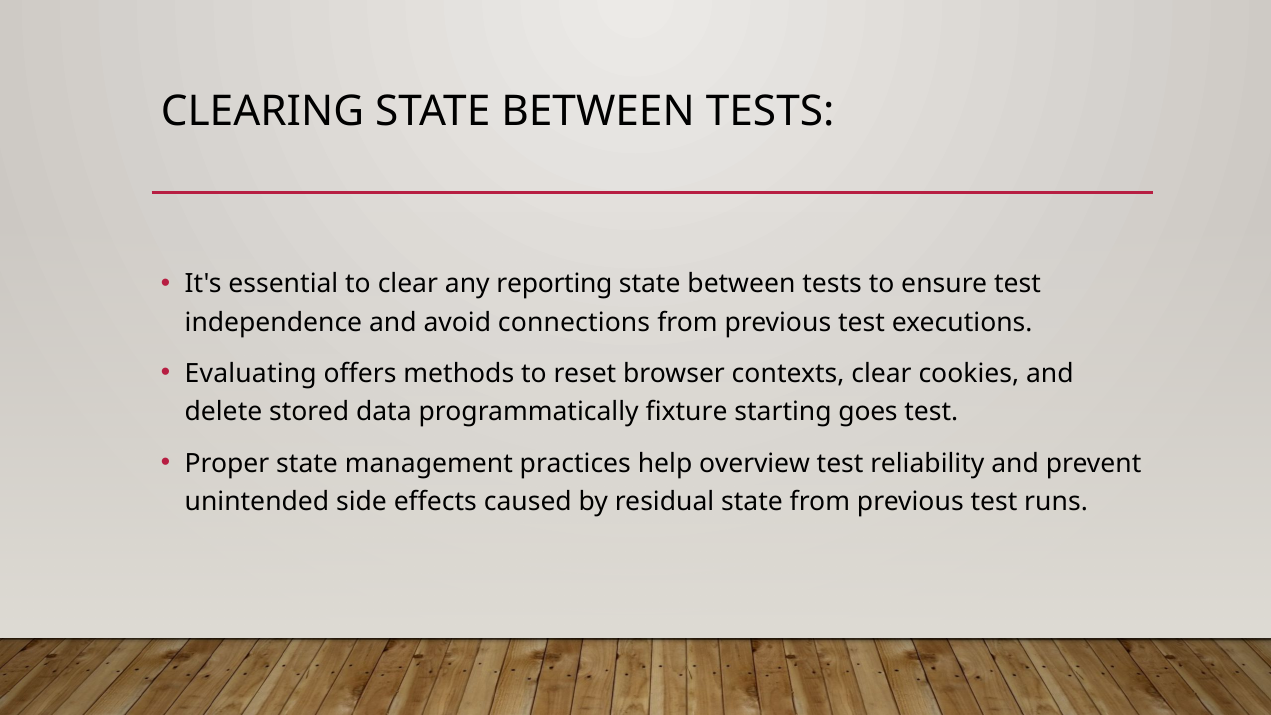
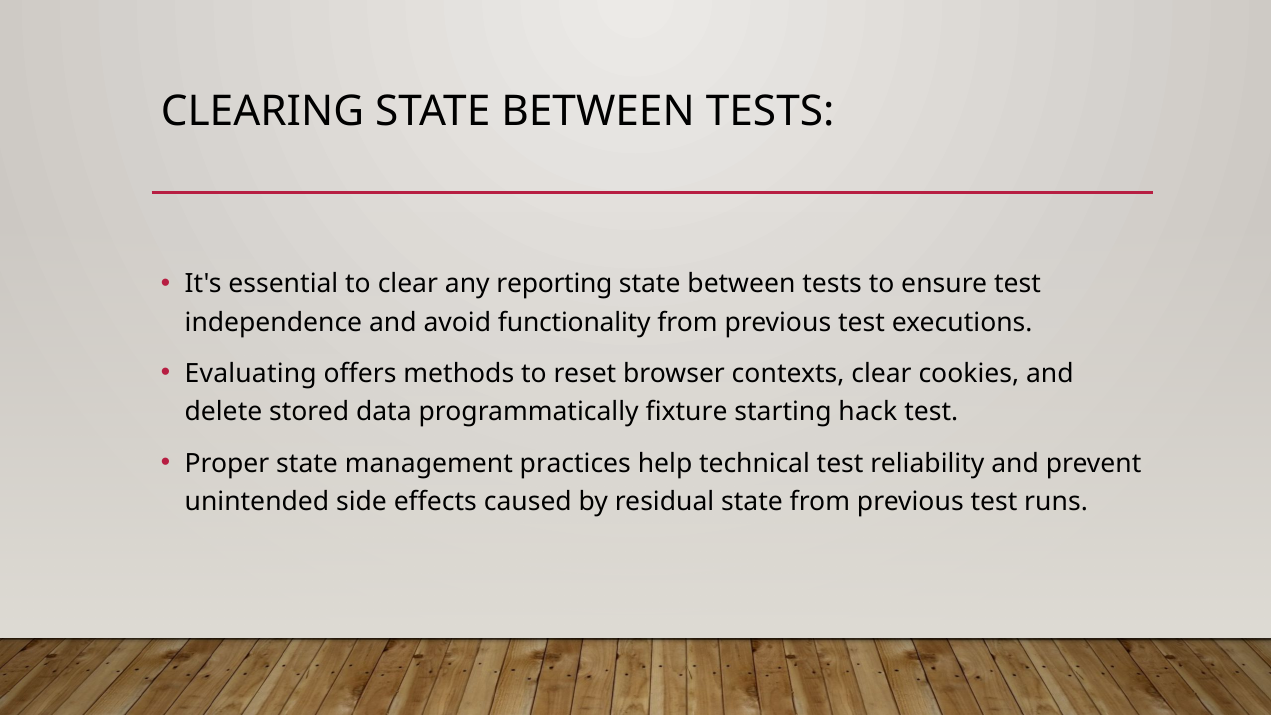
connections: connections -> functionality (574, 322)
goes: goes -> hack (868, 412)
overview: overview -> technical (755, 463)
